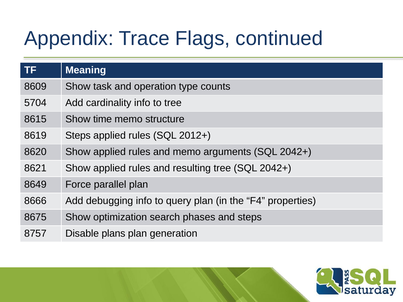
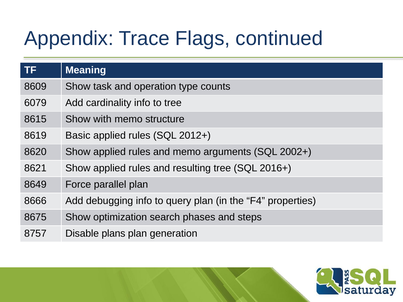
5704: 5704 -> 6079 (35, 103)
time: time -> with (102, 119)
8619 Steps: Steps -> Basic (78, 136)
arguments SQL 2042+: 2042+ -> 2002+ (296, 152)
tree SQL 2042+: 2042+ -> 2016+ (275, 168)
